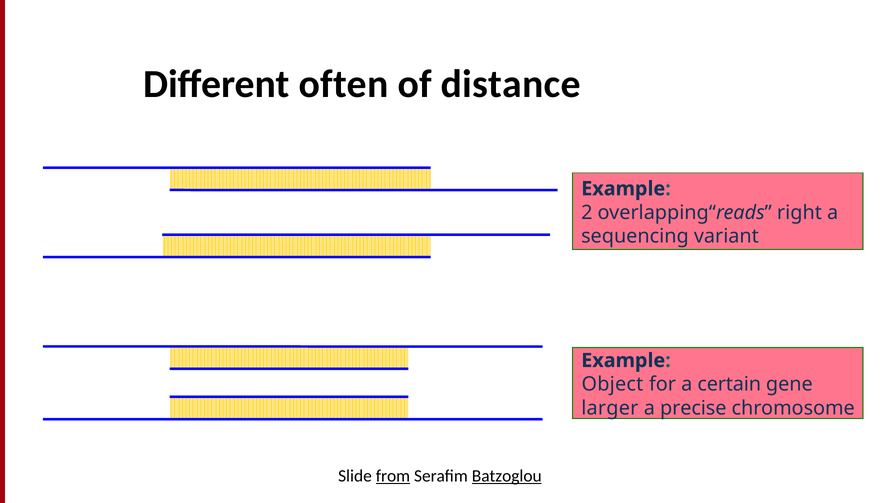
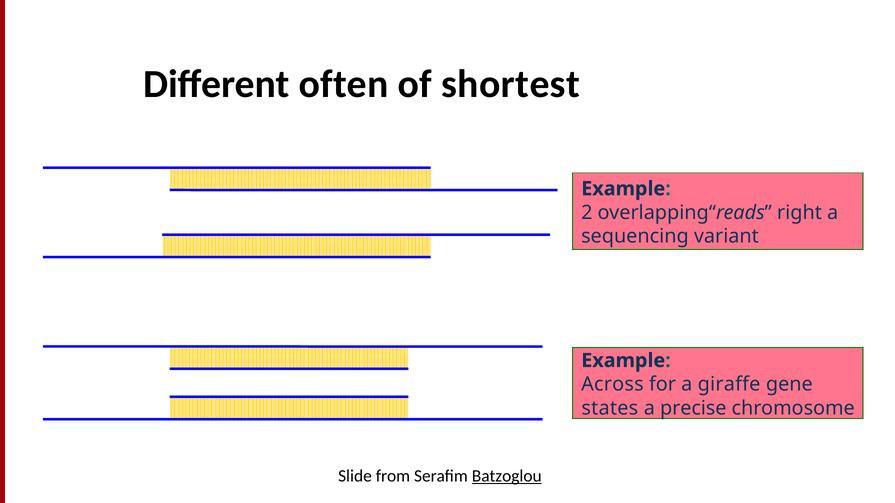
distance: distance -> shortest (511, 84)
Object: Object -> Across (612, 385)
certain: certain -> giraffe (729, 385)
larger: larger -> states (610, 409)
from underline: present -> none (393, 477)
